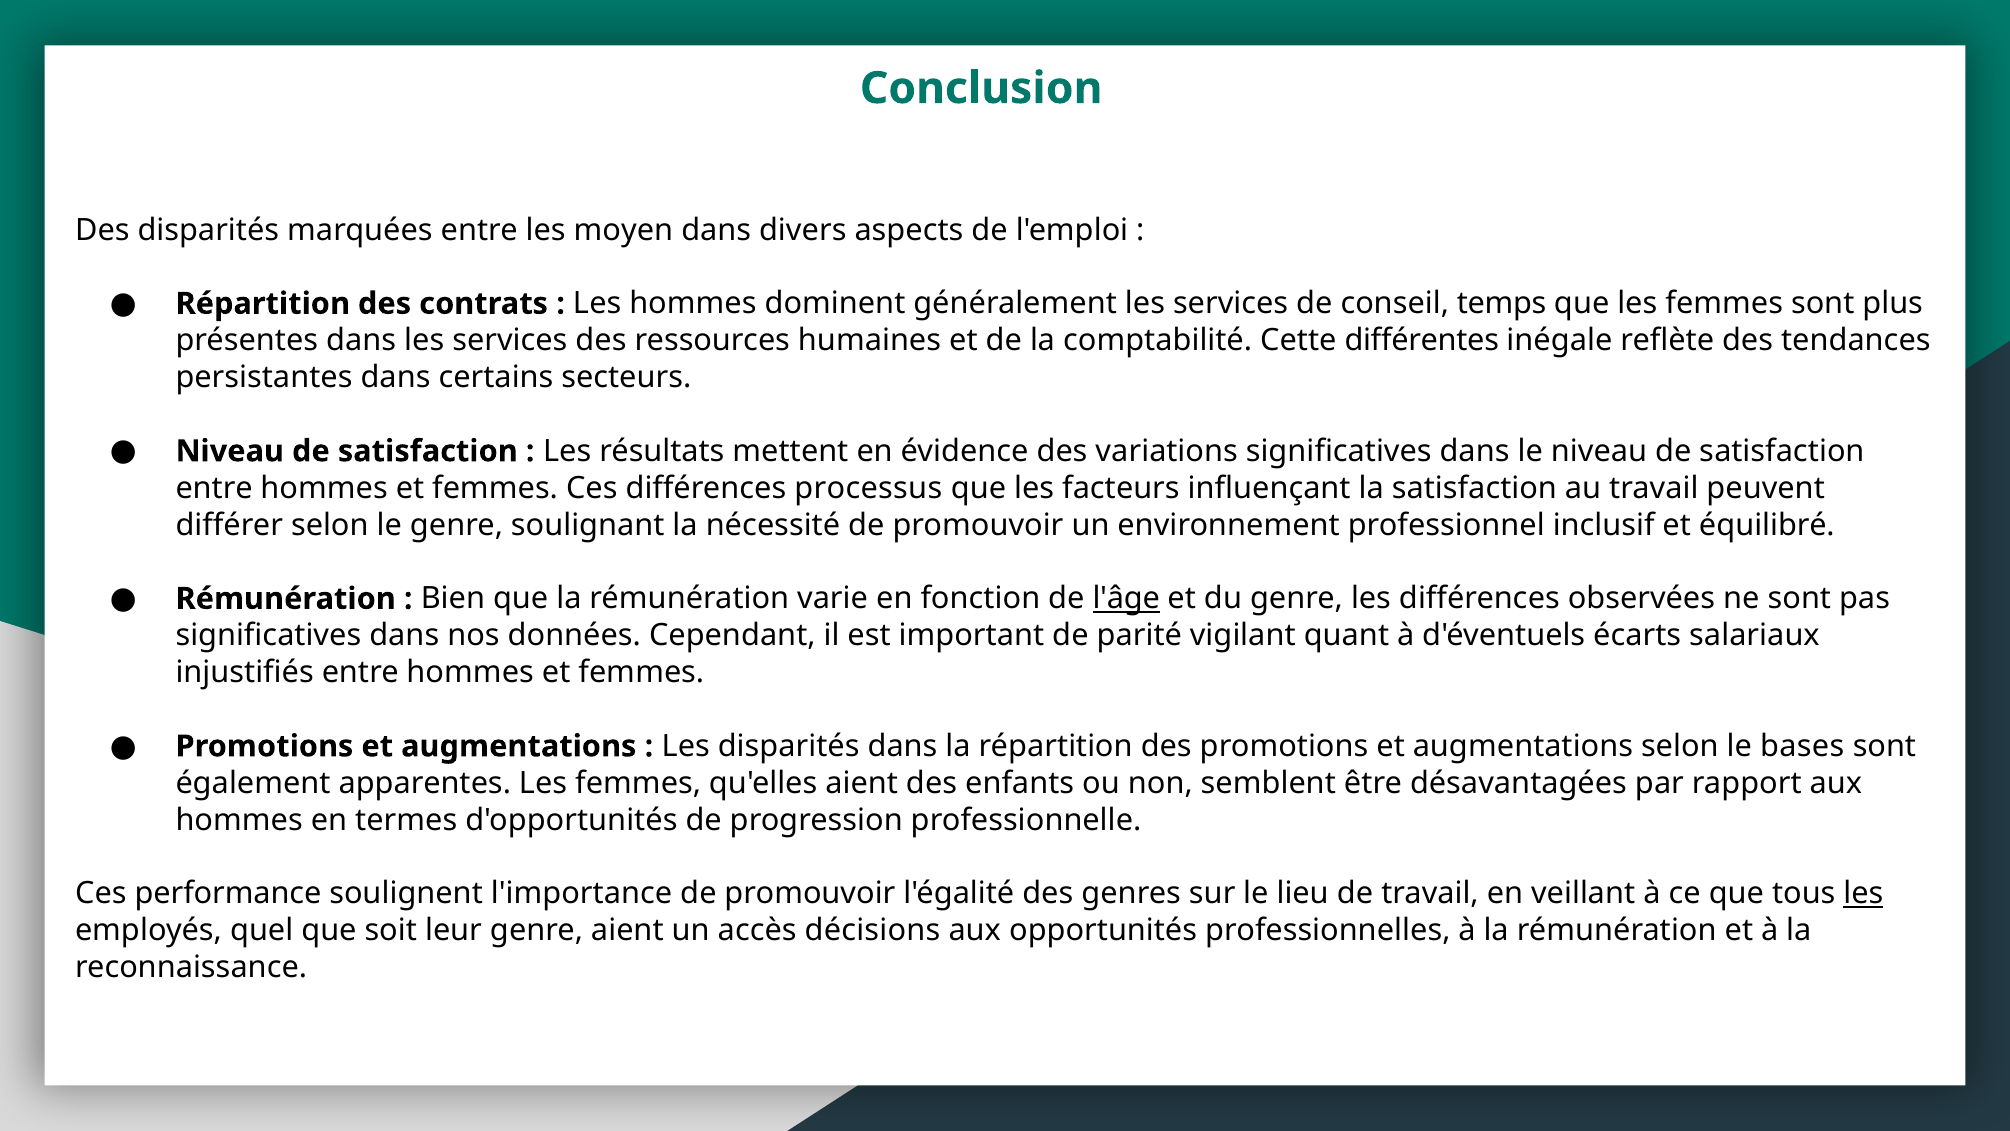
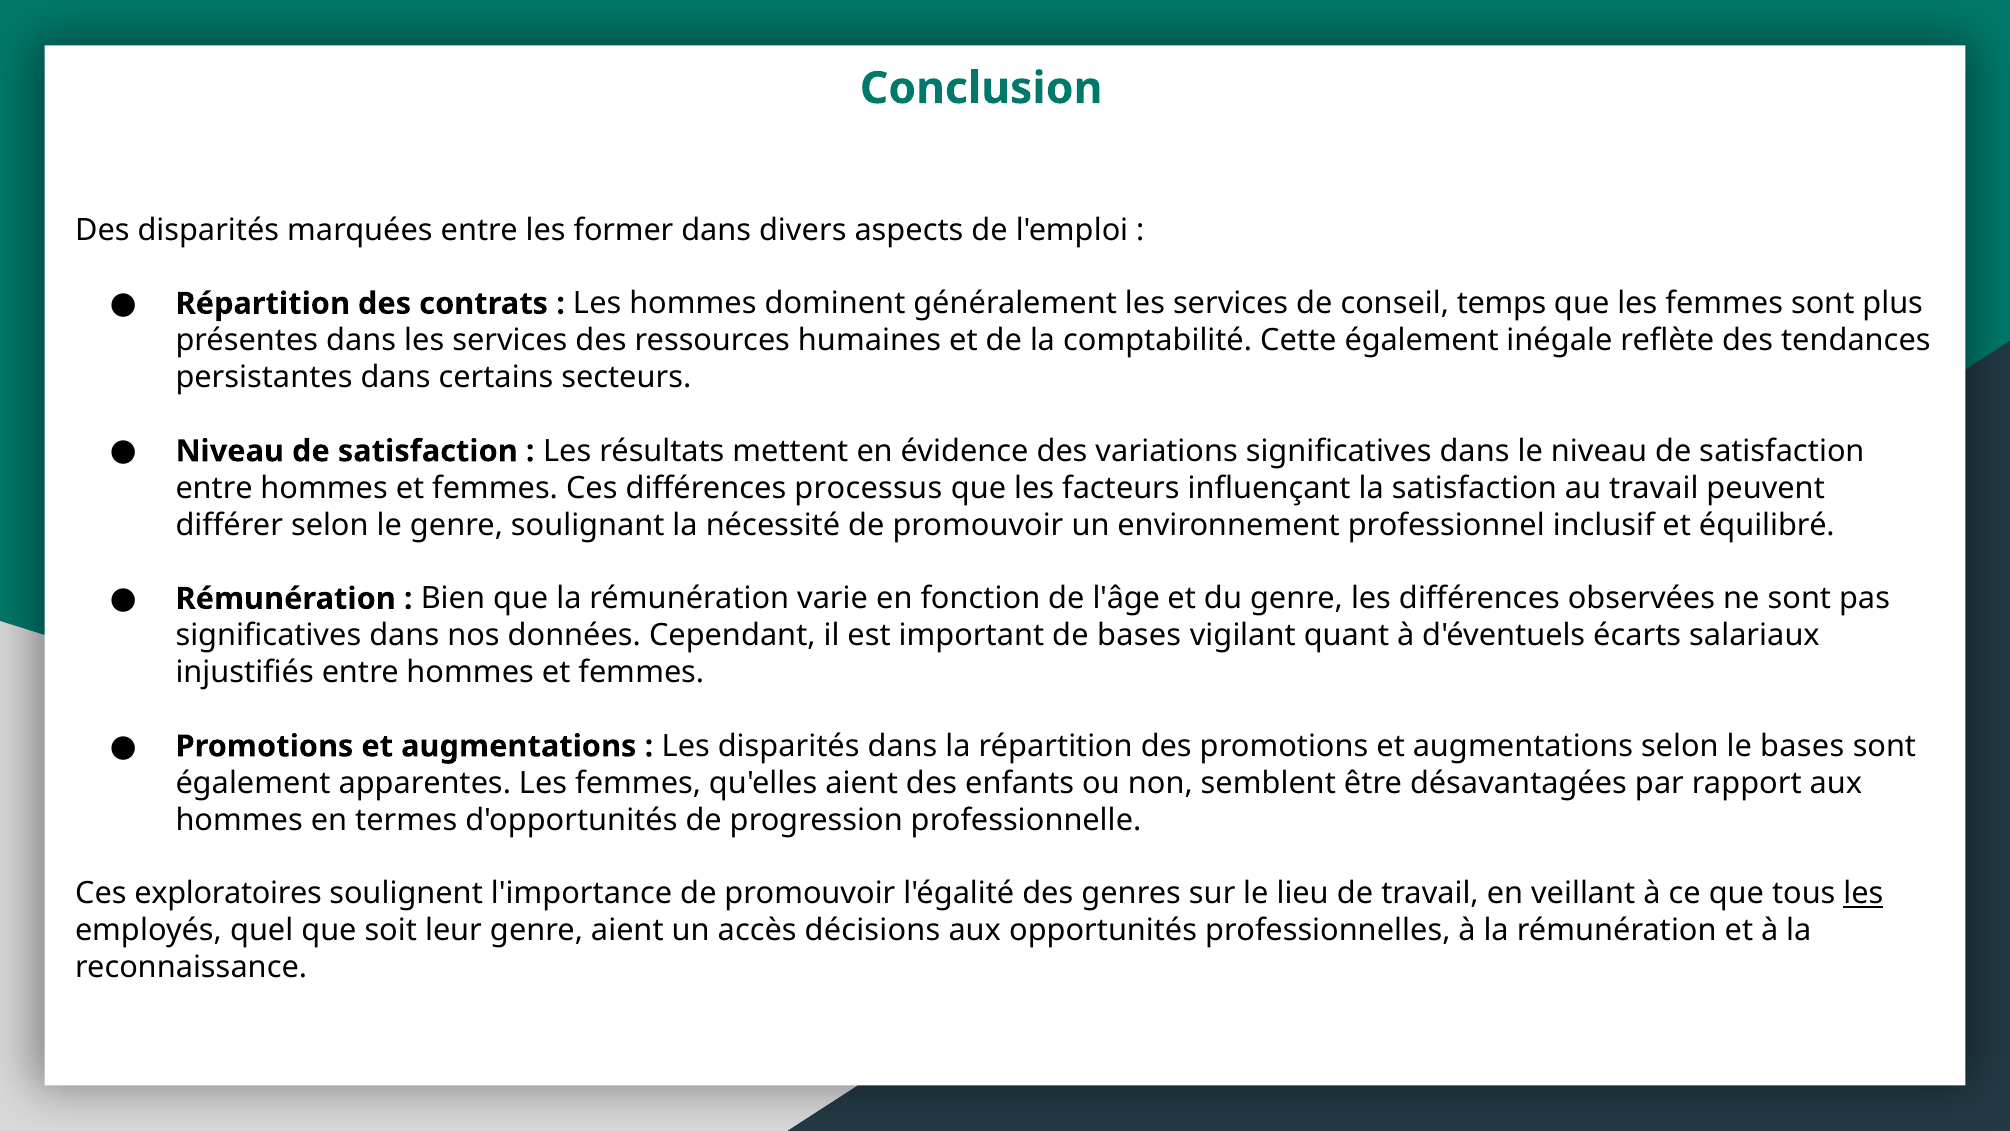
moyen: moyen -> former (623, 230)
Cette différentes: différentes -> également (1422, 340)
l'âge underline: present -> none (1126, 599)
de parité: parité -> bases (1139, 635)
performance: performance -> exploratoires (228, 894)
